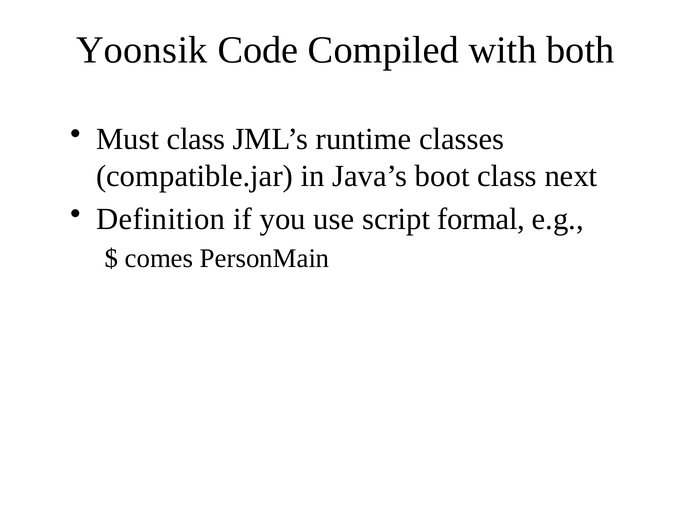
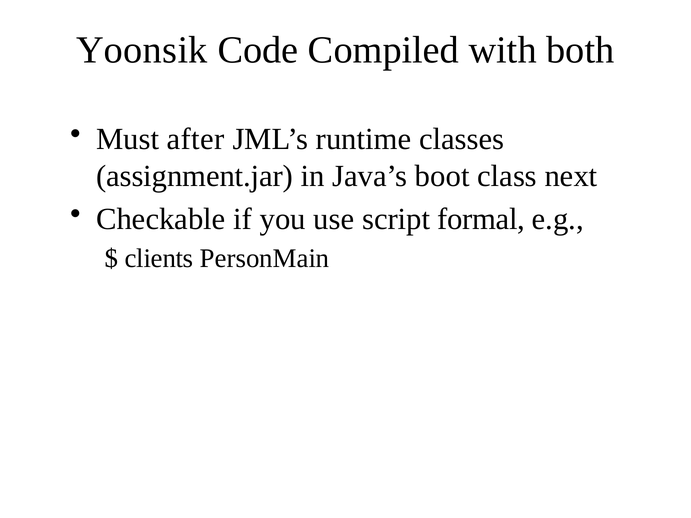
Must class: class -> after (196, 139)
compatible.jar: compatible.jar -> assignment.jar (195, 176)
Definition: Definition -> Checkable (161, 219)
comes: comes -> clients (159, 259)
